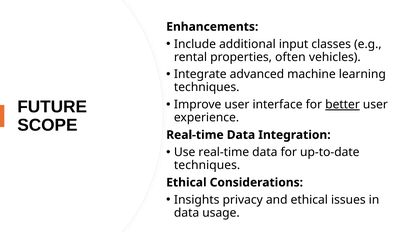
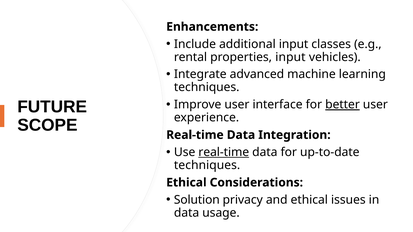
properties often: often -> input (290, 57)
real-time underline: none -> present (224, 152)
Insights: Insights -> Solution (197, 200)
